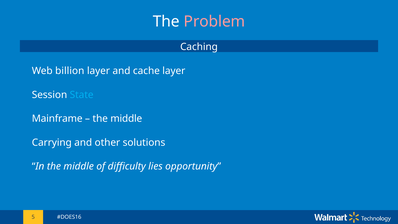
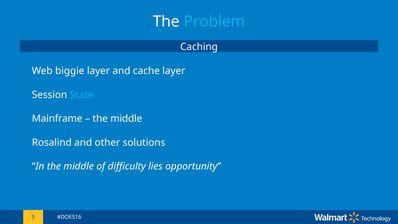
Problem colour: pink -> light blue (214, 22)
billion: billion -> biggie (70, 71)
Carrying: Carrying -> Rosalind (52, 142)
